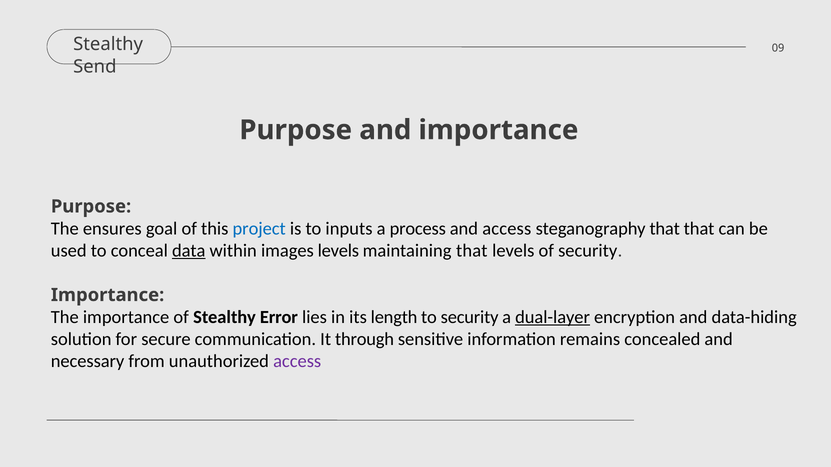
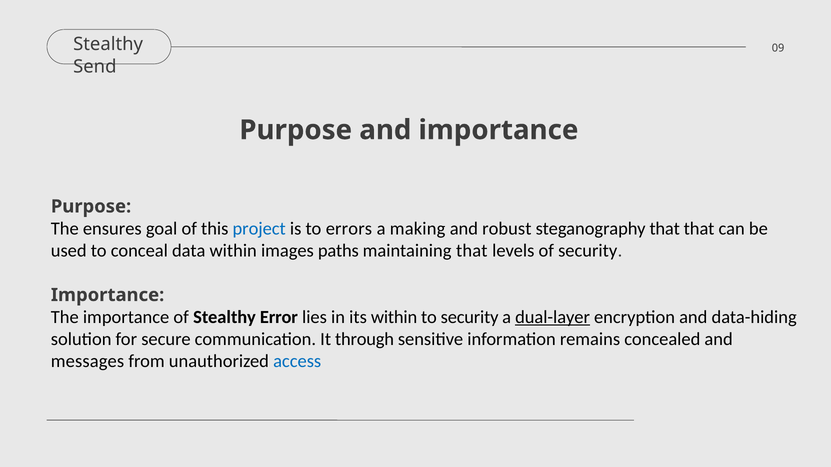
inputs: inputs -> errors (349, 229)
process: process -> making (418, 229)
and access: access -> robust (507, 229)
data underline: present -> none (189, 251)
images levels: levels -> paths (338, 251)
its length: length -> within (394, 317)
necessary: necessary -> messages (87, 362)
access colour: purple -> blue (297, 362)
